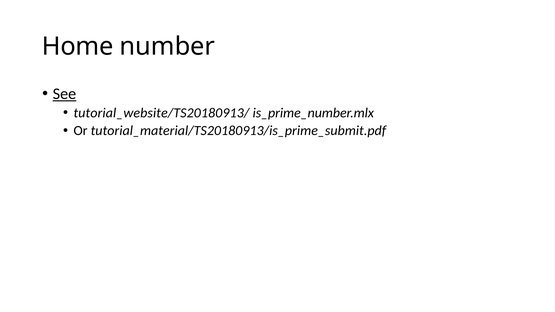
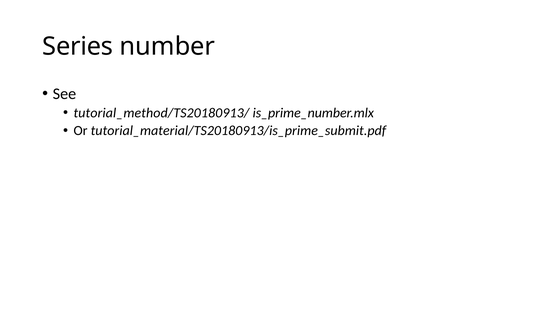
Home: Home -> Series (78, 47)
See underline: present -> none (64, 94)
tutorial_website/TS20180913/: tutorial_website/TS20180913/ -> tutorial_method/TS20180913/ (161, 113)
